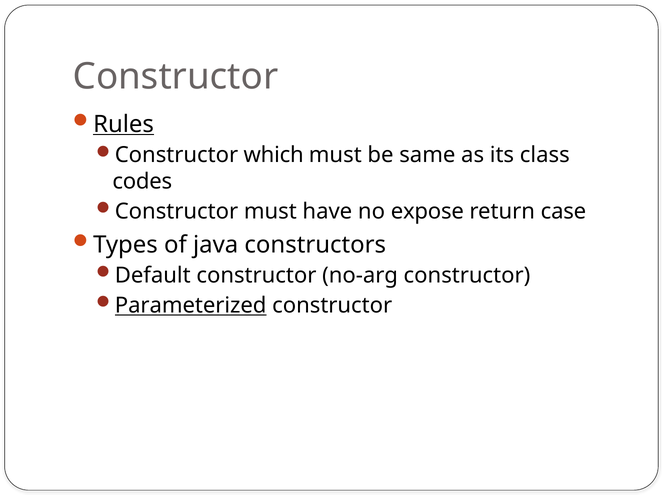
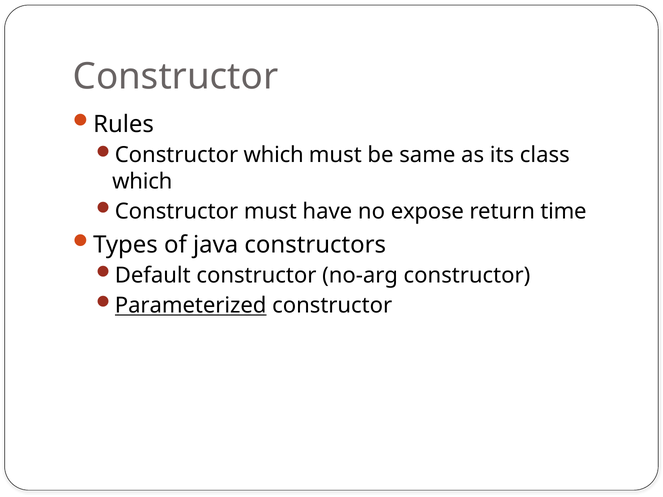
Rules underline: present -> none (124, 124)
codes: codes -> which (142, 182)
case: case -> time (563, 212)
